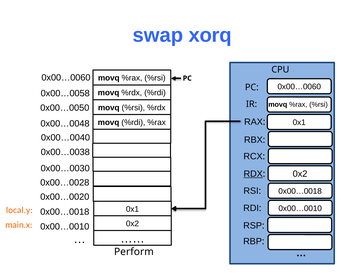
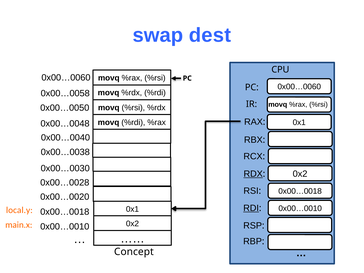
xorq: xorq -> dest (210, 35)
RDI underline: none -> present (251, 208)
Perform: Perform -> Concept (134, 252)
